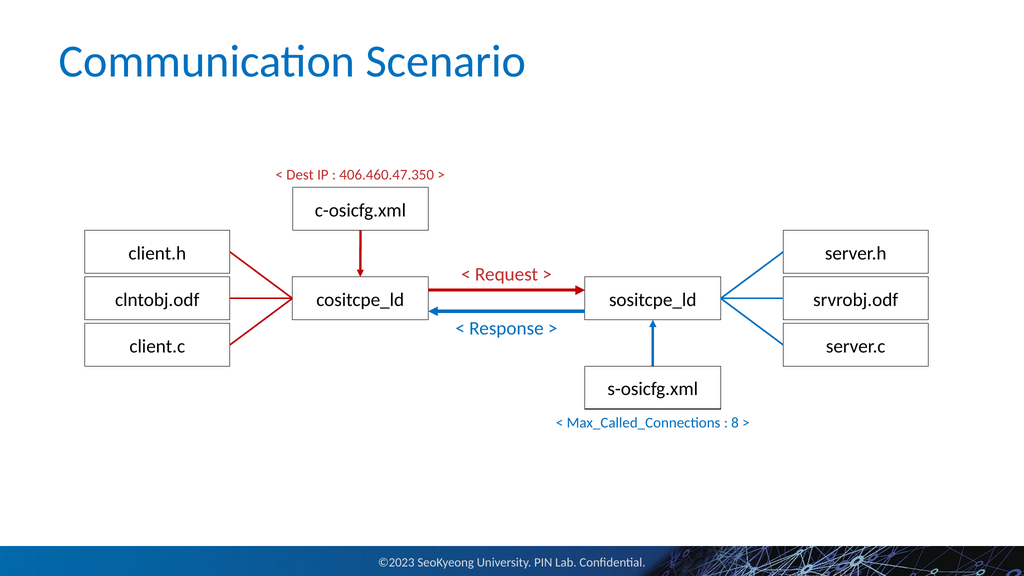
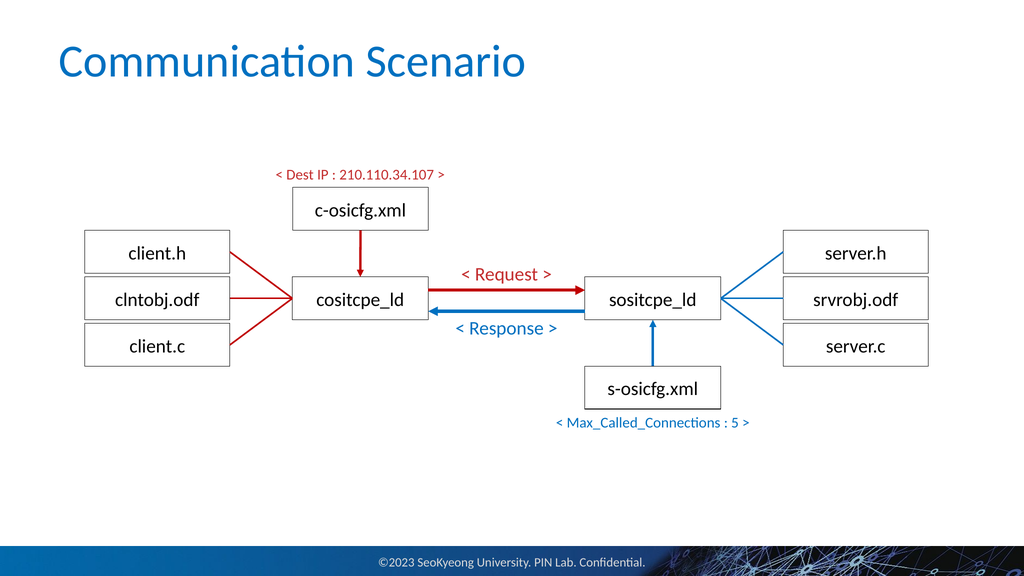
406.460.47.350: 406.460.47.350 -> 210.110.34.107 (387, 175)
8: 8 -> 5 (735, 423)
